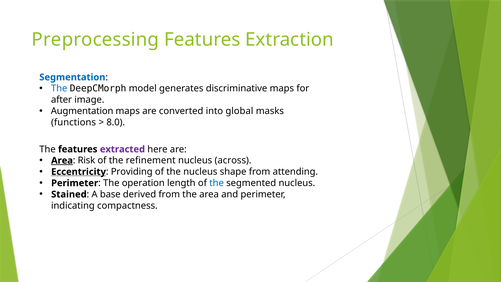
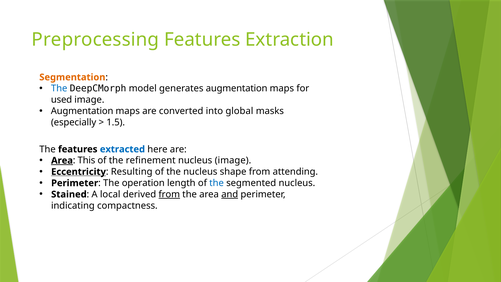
Segmentation colour: blue -> orange (72, 77)
generates discriminative: discriminative -> augmentation (237, 88)
after: after -> used (62, 100)
functions: functions -> especially (74, 122)
8.0: 8.0 -> 1.5 (116, 122)
extracted colour: purple -> blue (122, 149)
Risk: Risk -> This (86, 160)
nucleus across: across -> image (233, 160)
Providing: Providing -> Resulting (132, 172)
base: base -> local (110, 194)
from underline: none -> present (169, 194)
and underline: none -> present (230, 194)
